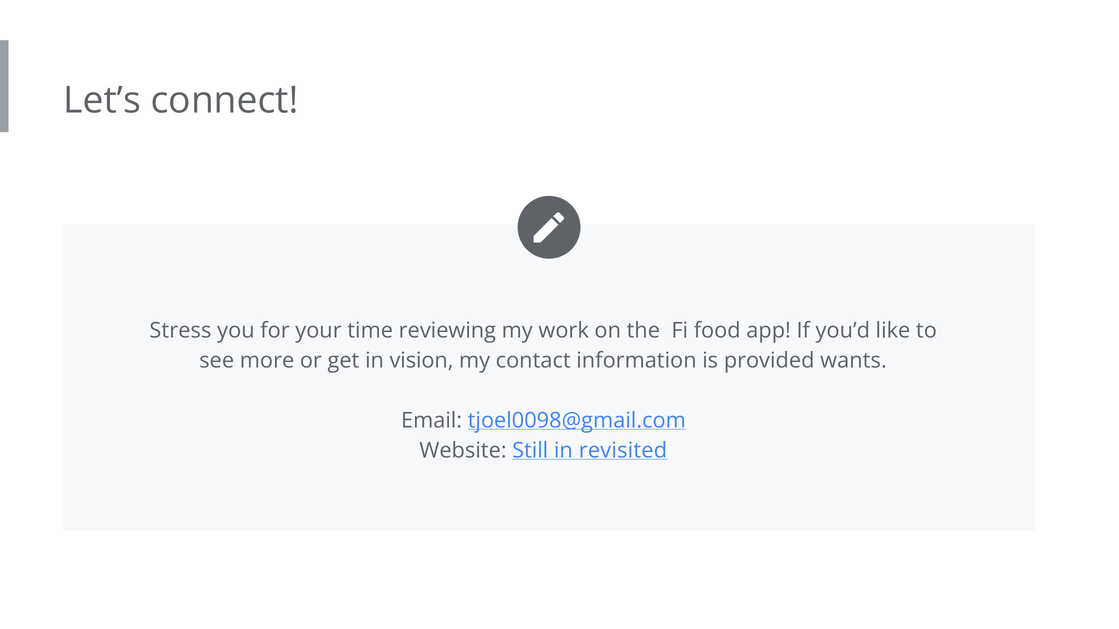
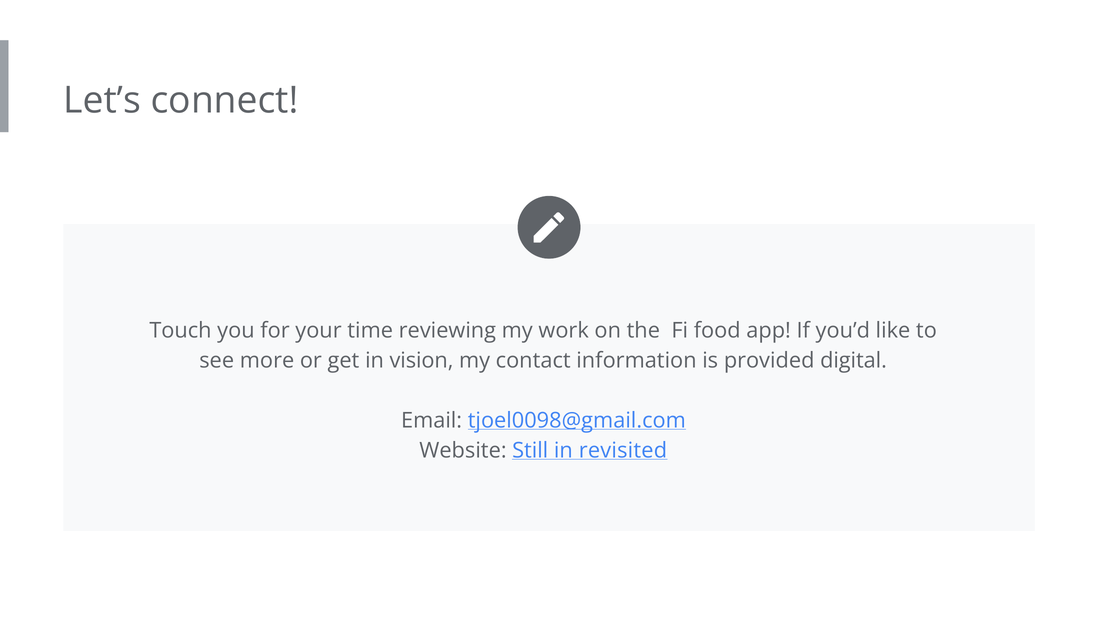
Stress: Stress -> Touch (180, 331)
wants: wants -> digital (854, 361)
